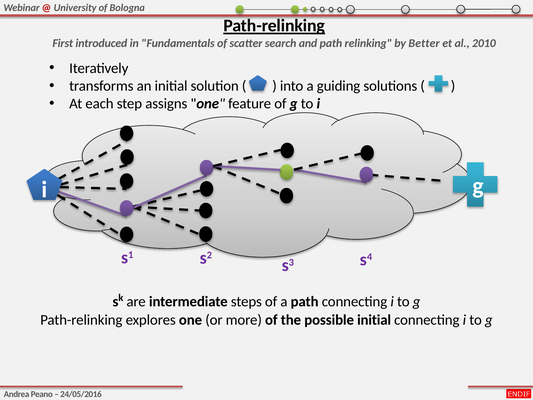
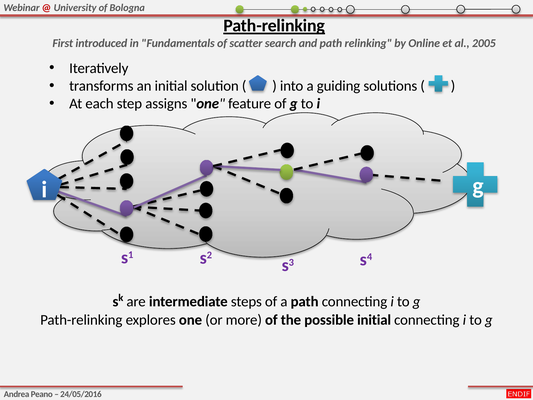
Better: Better -> Online (424, 43)
2010: 2010 -> 2005 (484, 43)
